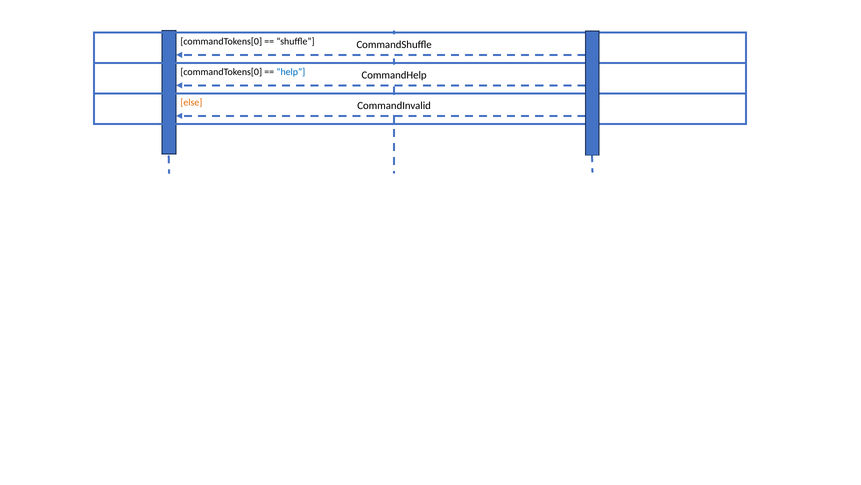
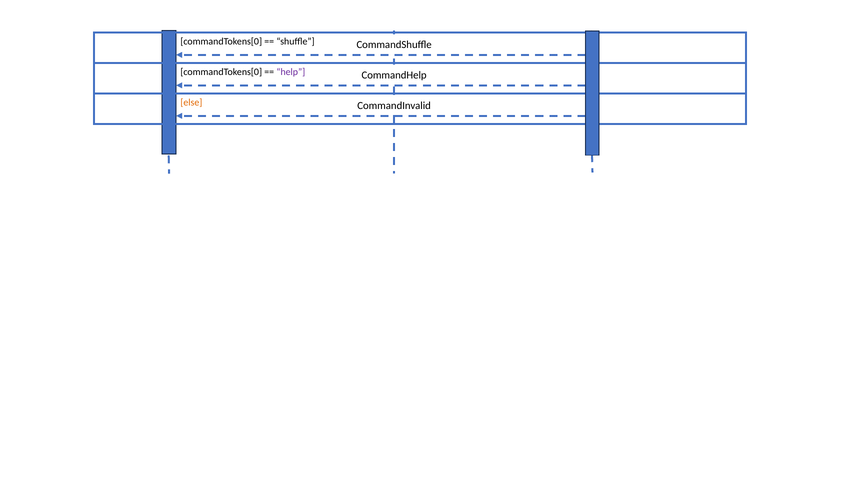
help colour: blue -> purple (291, 72)
